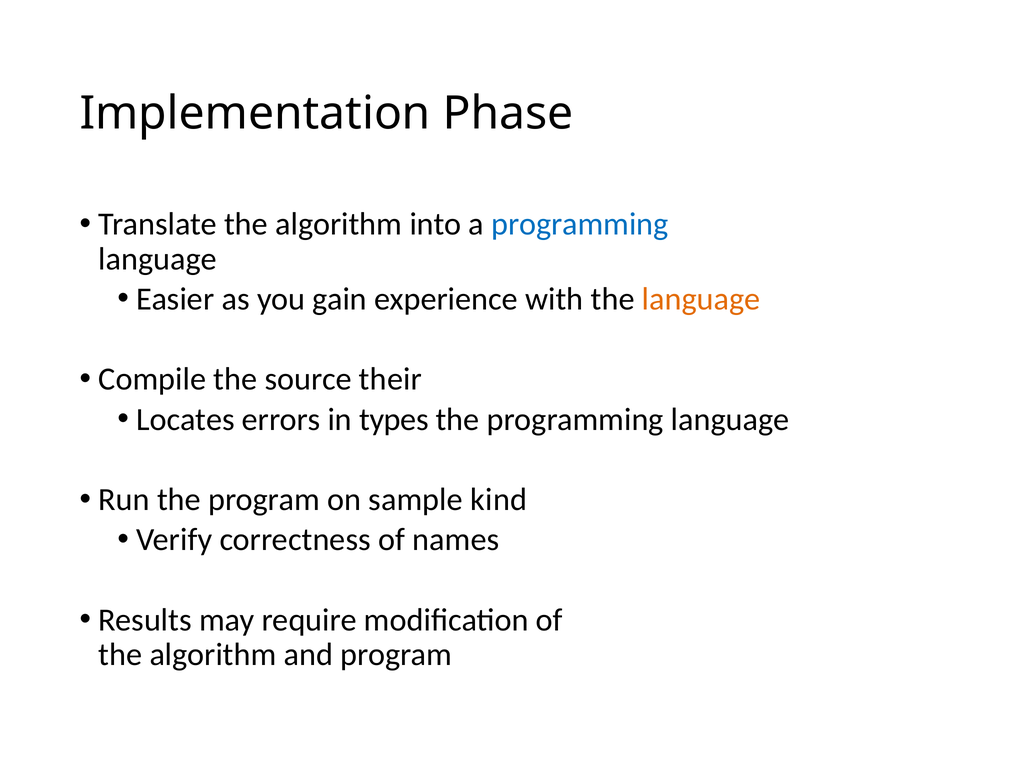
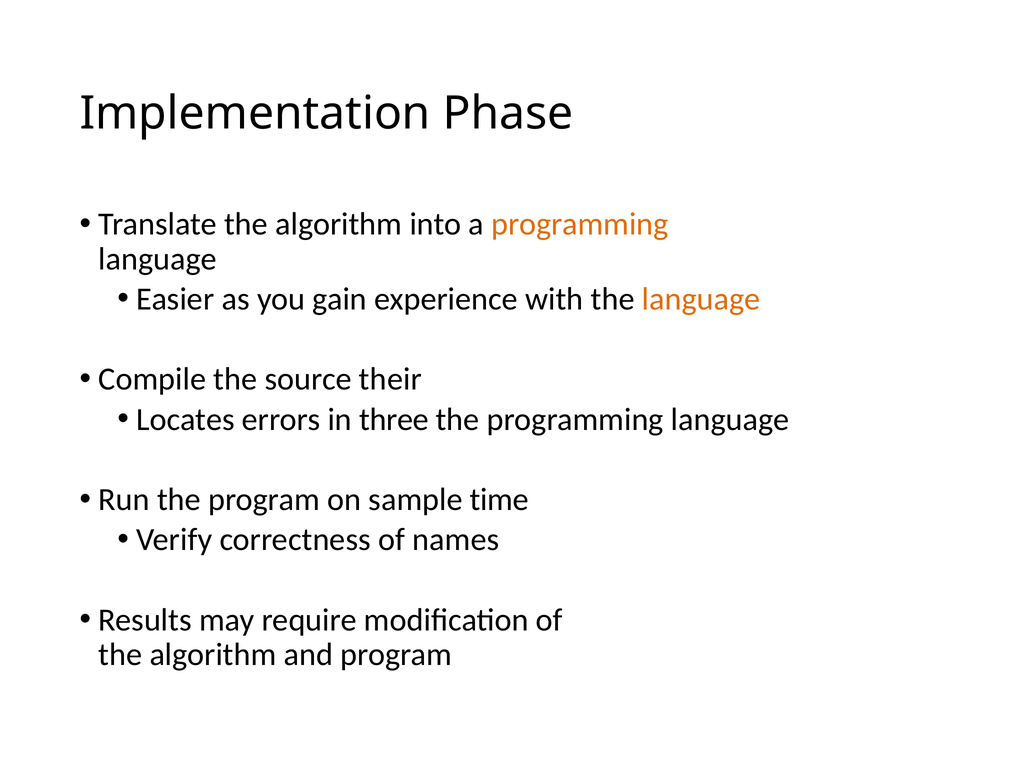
programming colour: blue -> orange (580, 224)
types: types -> three (394, 419)
kind: kind -> time (499, 499)
